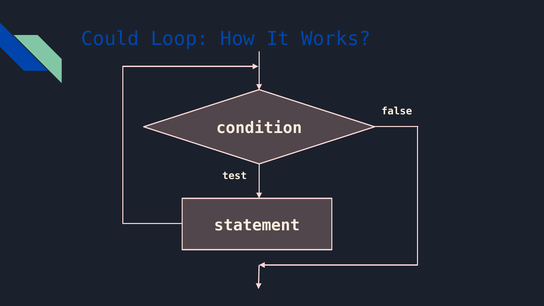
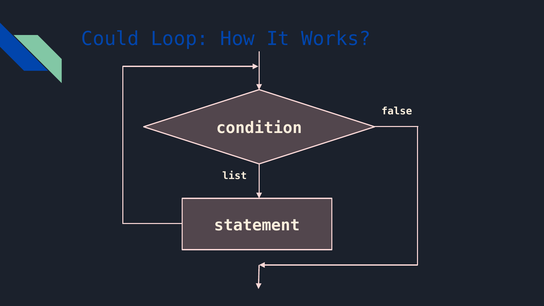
test: test -> list (235, 176)
